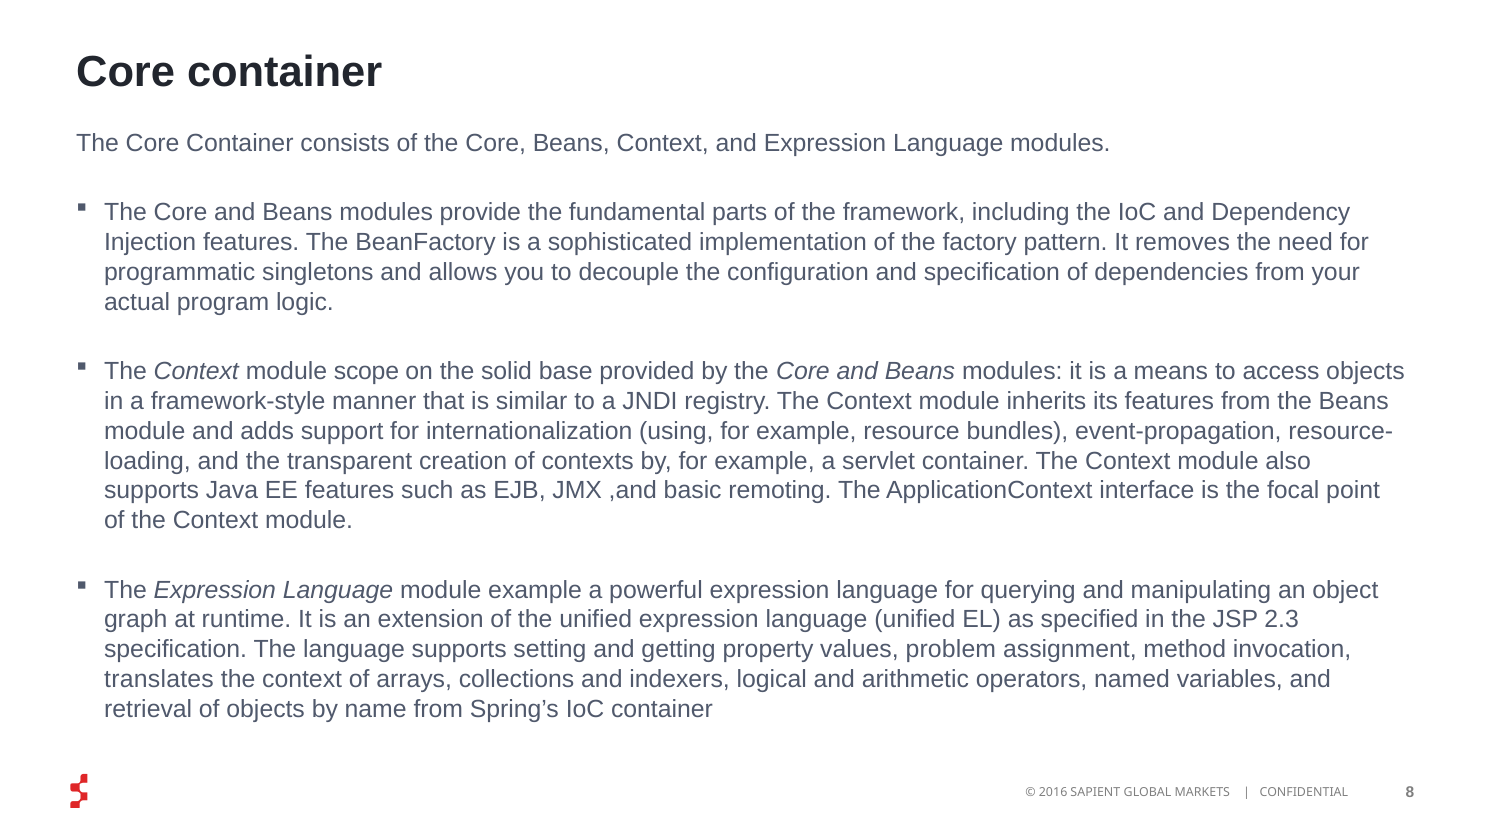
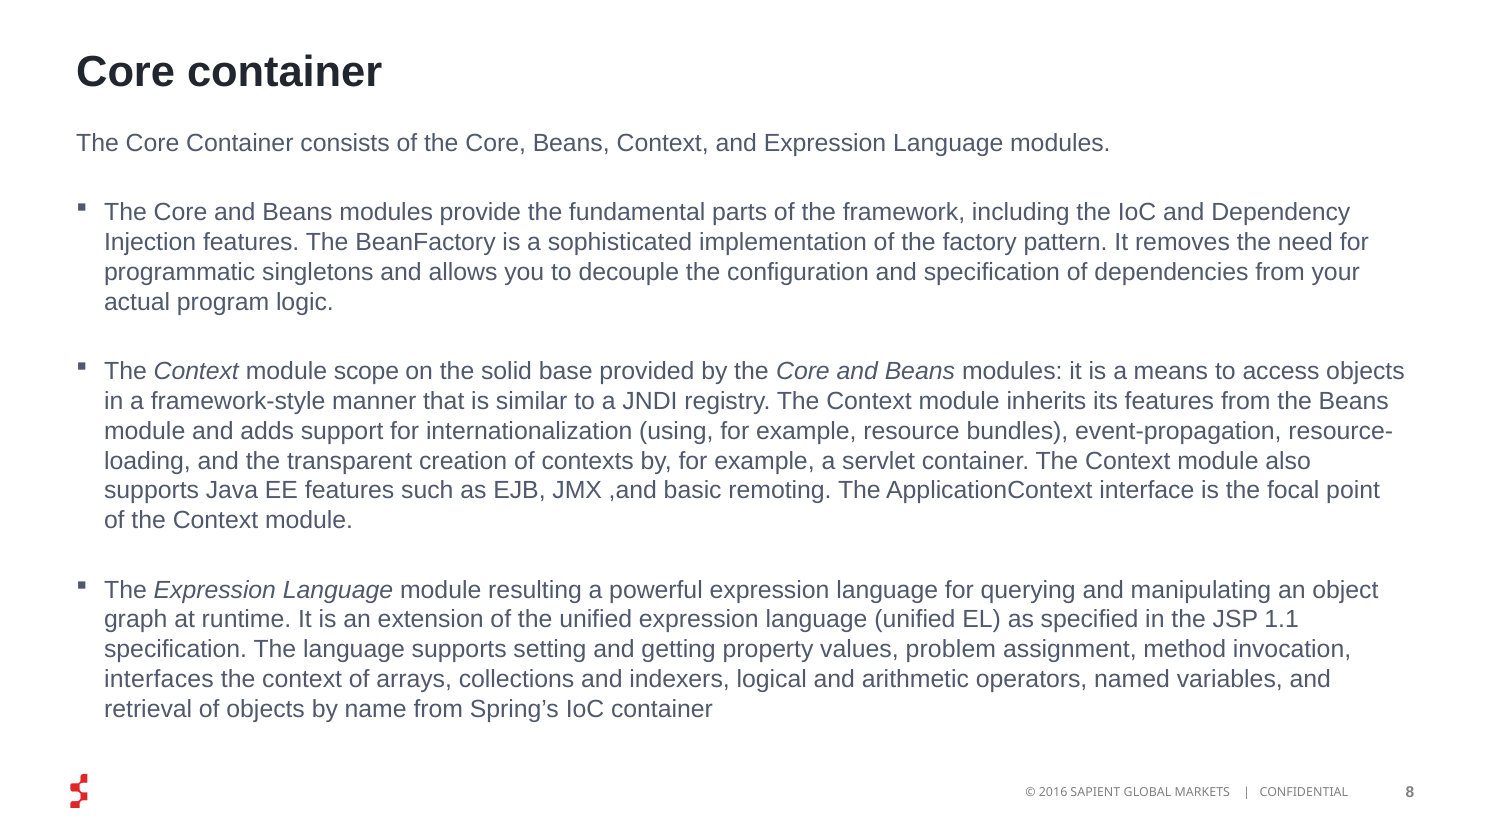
module example: example -> resulting (535, 590)
2.3: 2.3 -> 1.1 (1282, 620)
translates: translates -> interfaces (159, 680)
